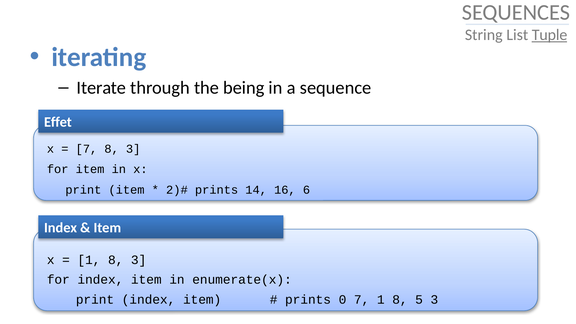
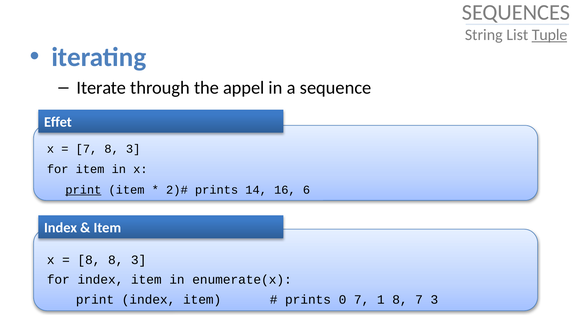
being: being -> appel (244, 88)
print underline: none -> present (83, 190)
1: 1 -> 8 (89, 260)
8 5: 5 -> 7 (419, 300)
